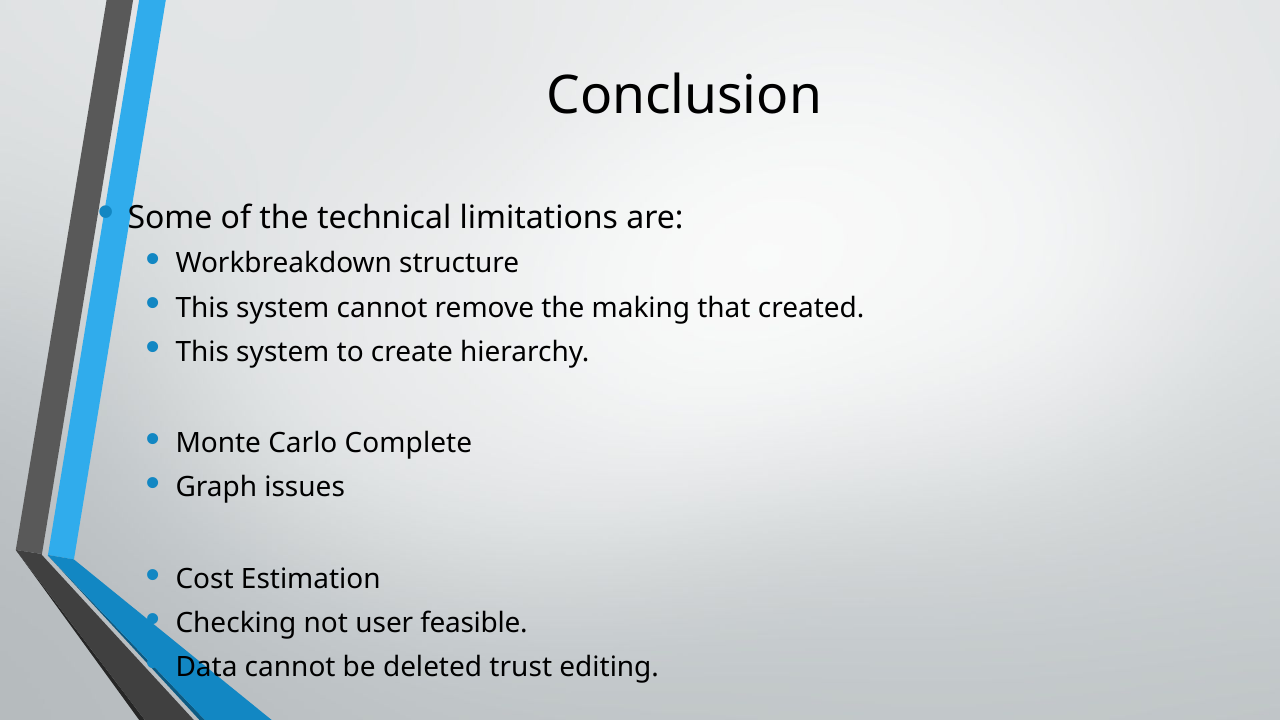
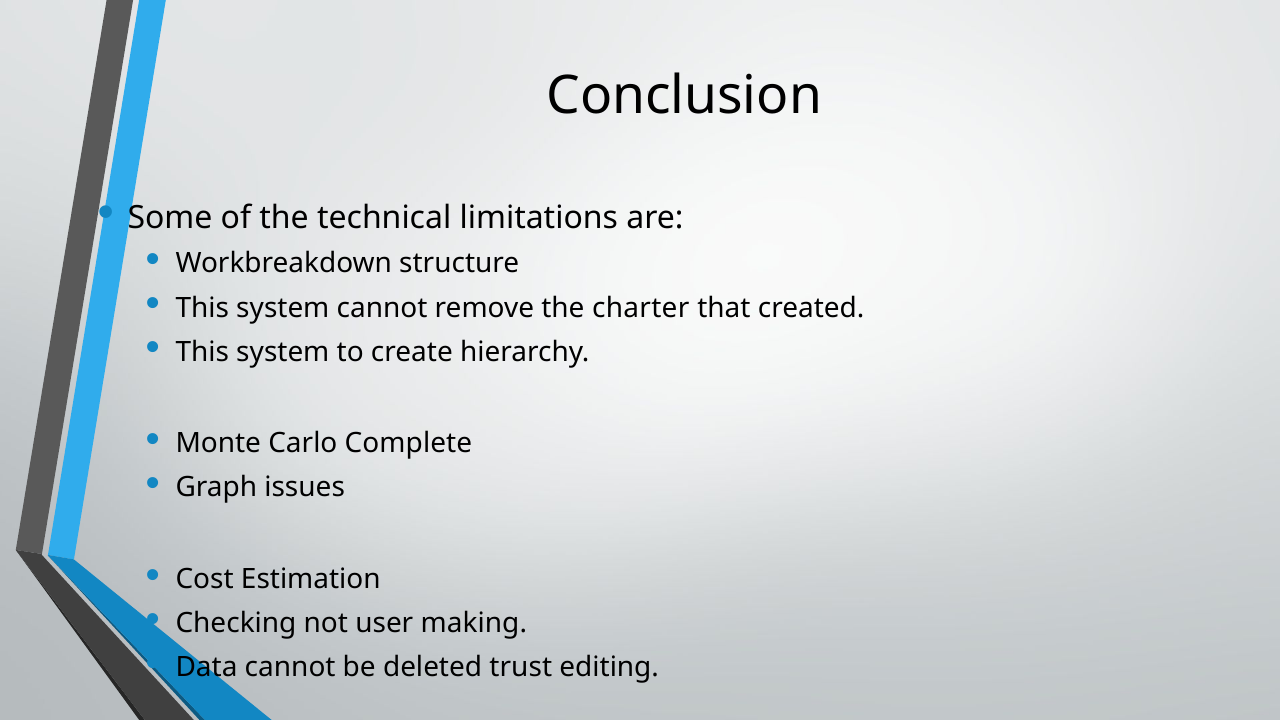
making: making -> charter (641, 308)
feasible: feasible -> making (474, 624)
